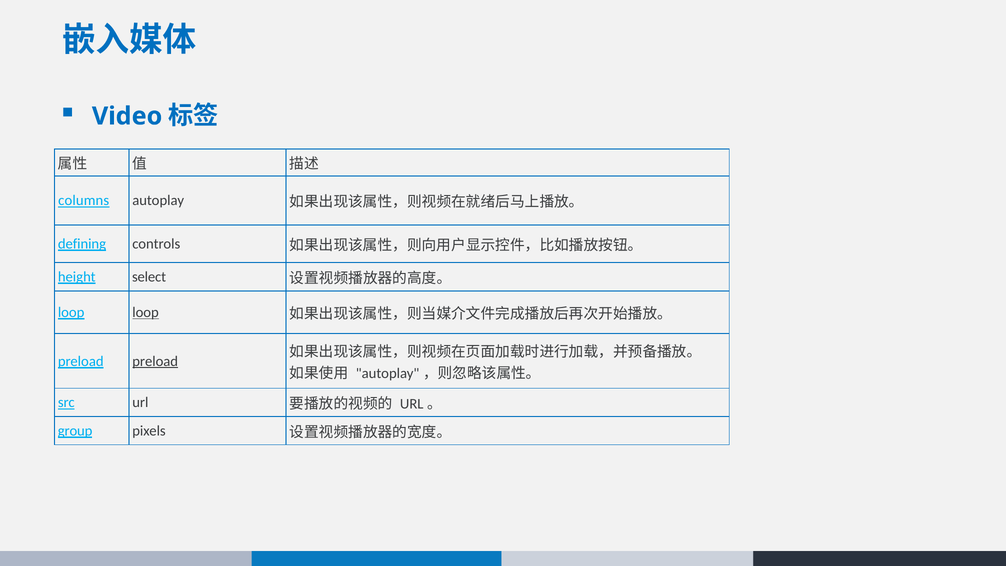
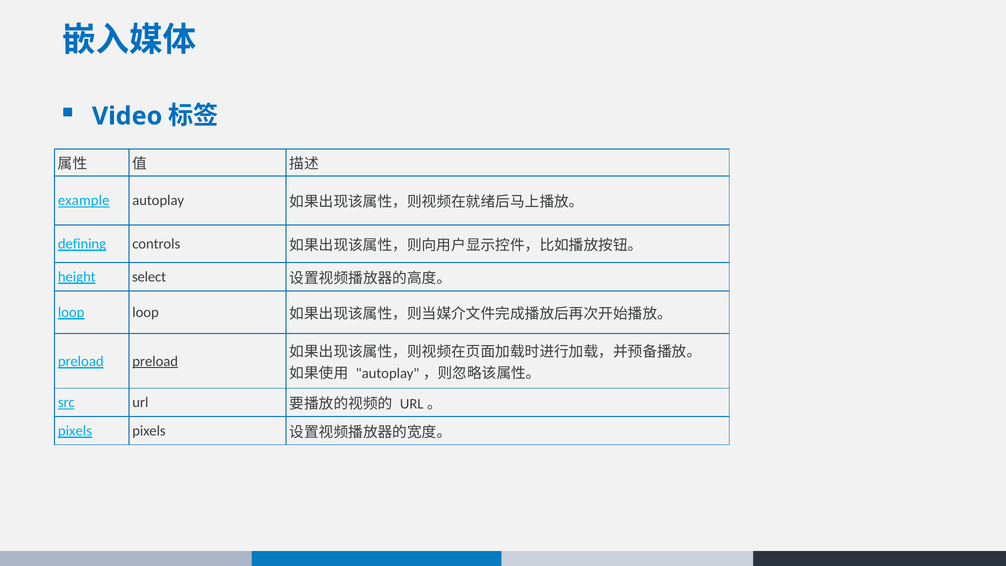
columns: columns -> example (84, 201)
loop underline: present -> none (146, 312)
group: group -> pixels (75, 431)
